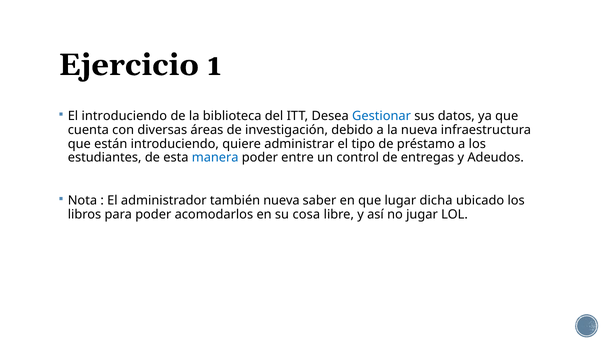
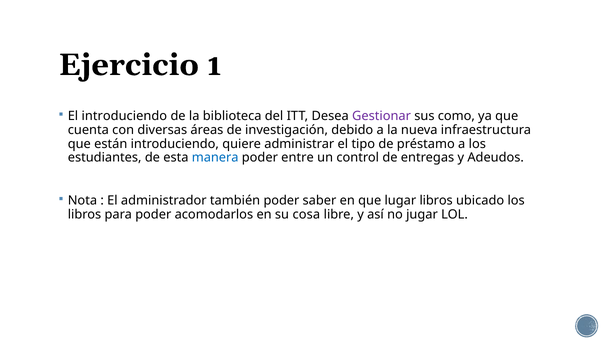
Gestionar colour: blue -> purple (382, 116)
datos: datos -> como (456, 116)
también nueva: nueva -> poder (281, 201)
lugar dicha: dicha -> libros (436, 201)
